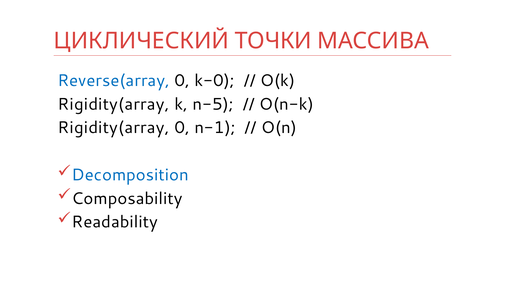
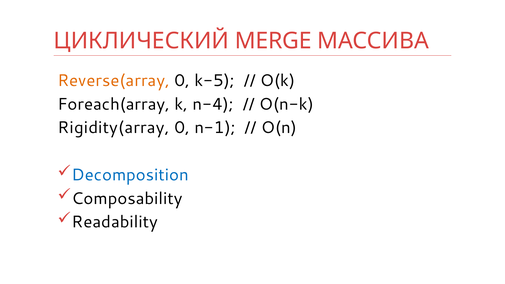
ТОЧКИ: ТОЧКИ -> MERGE (273, 41)
Reverse(array colour: blue -> orange (114, 81)
k-0: k-0 -> k-5 (214, 81)
Rigidity(array: Rigidity(array -> Foreach(array (114, 104)
n-5: n-5 -> n-4 (213, 104)
